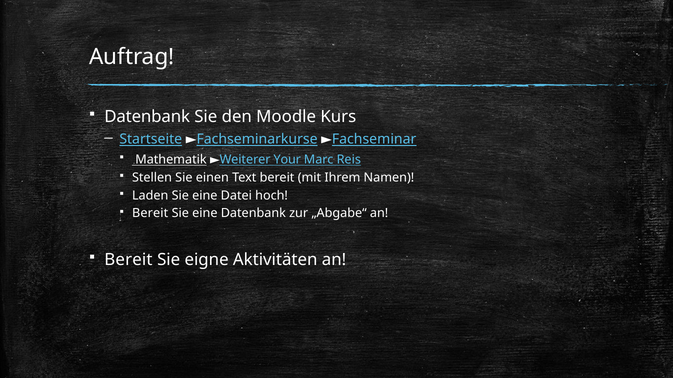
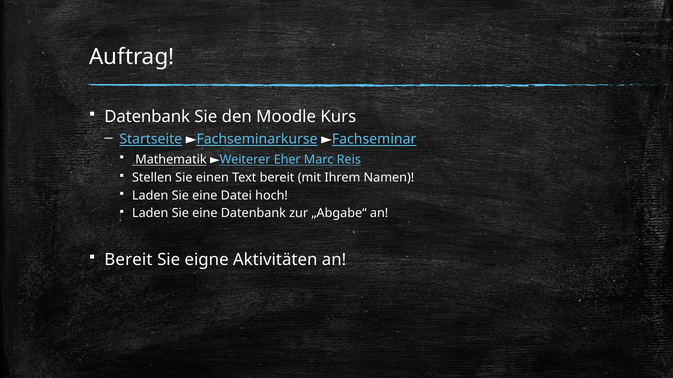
Your: Your -> Eher (287, 160)
Bereit: Bereit -> Laden (150, 214)
